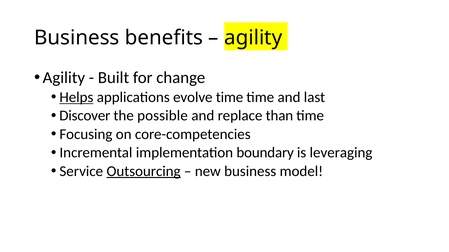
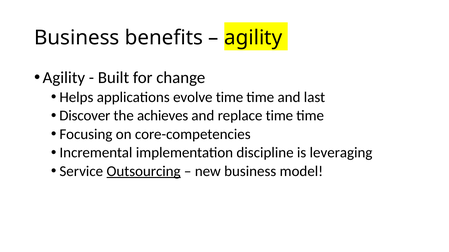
Helps underline: present -> none (76, 97)
possible: possible -> achieves (163, 116)
replace than: than -> time (279, 116)
boundary: boundary -> discipline (265, 153)
